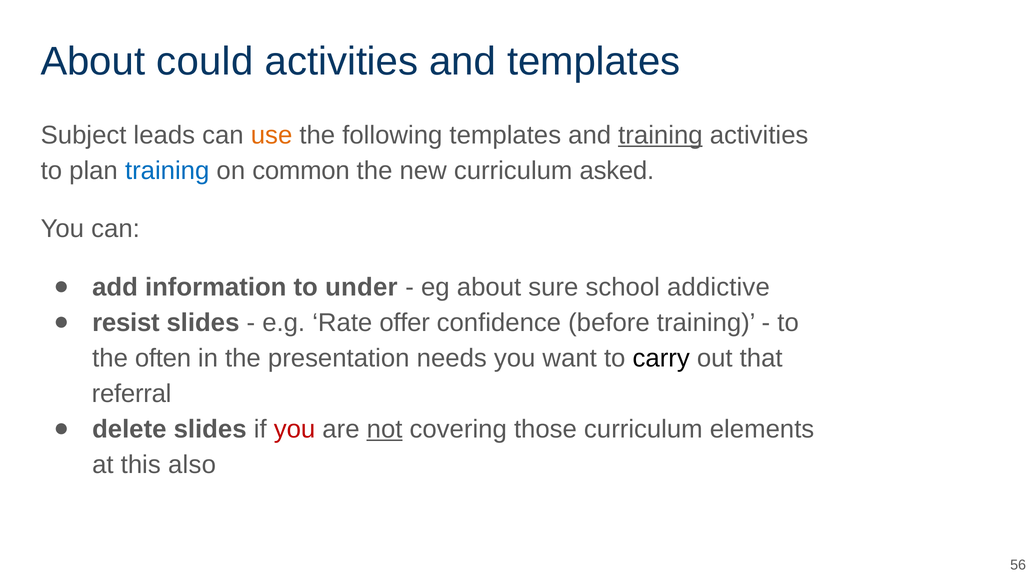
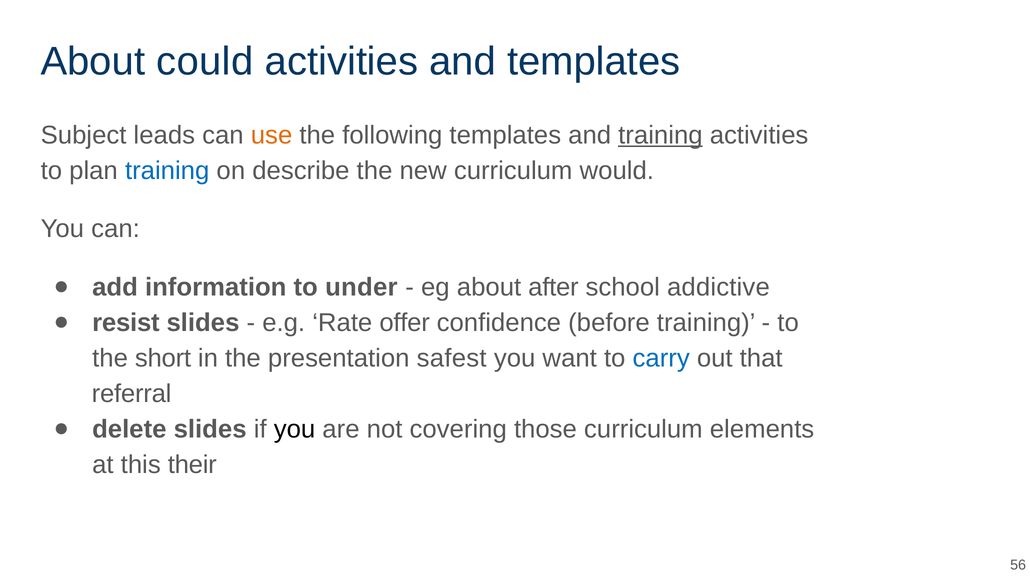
common: common -> describe (301, 171)
asked: asked -> would (617, 171)
sure: sure -> after (553, 287)
often: often -> short (163, 359)
needs: needs -> safest (452, 359)
carry colour: black -> blue (661, 359)
you colour: red -> black (295, 430)
not underline: present -> none (385, 430)
also: also -> their (192, 465)
